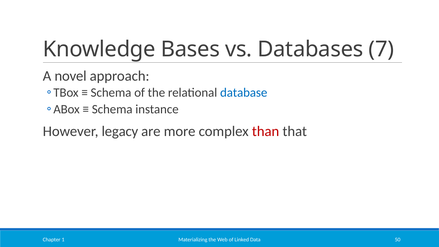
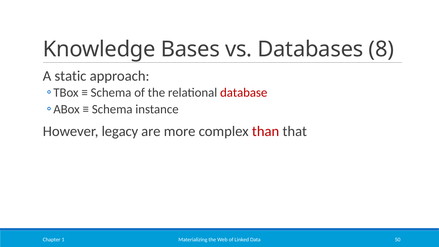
7: 7 -> 8 (381, 49)
novel: novel -> static (70, 76)
database colour: blue -> red (244, 93)
